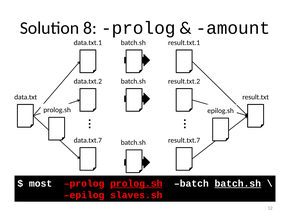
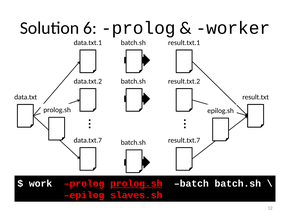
8: 8 -> 6 (90, 28)
amount: amount -> worker (233, 28)
most: most -> work (41, 183)
batch.sh underline: present -> none (238, 183)
